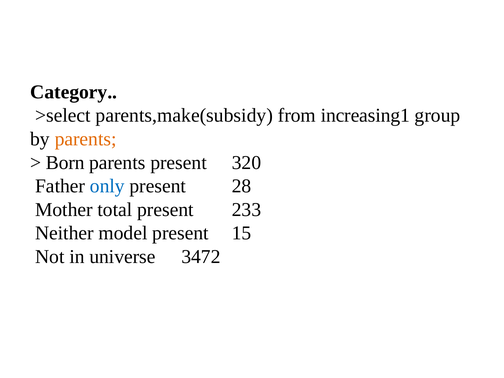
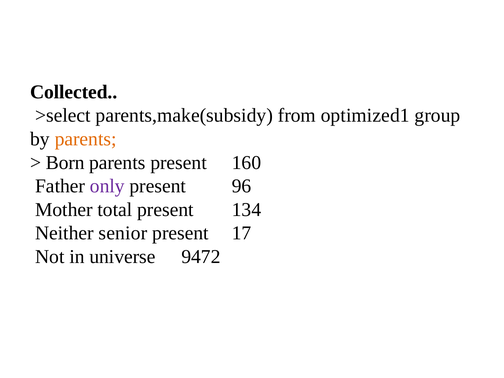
Category: Category -> Collected (74, 92)
increasing1: increasing1 -> optimized1 (365, 116)
320: 320 -> 160 (247, 163)
only colour: blue -> purple (107, 186)
28: 28 -> 96 (242, 186)
233: 233 -> 134 (247, 210)
model: model -> senior (123, 233)
15: 15 -> 17 (242, 233)
3472: 3472 -> 9472 (201, 257)
